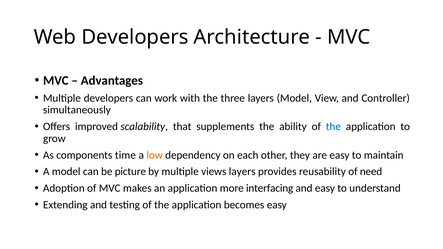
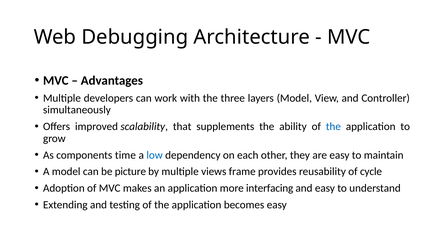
Web Developers: Developers -> Debugging (135, 37)
low colour: orange -> blue (155, 155)
views layers: layers -> frame (242, 172)
need: need -> cycle (371, 172)
